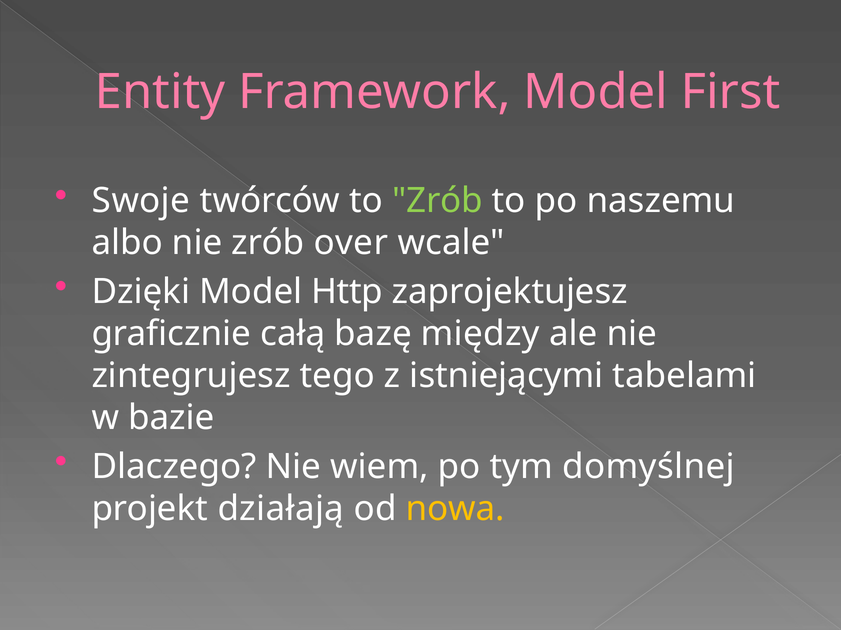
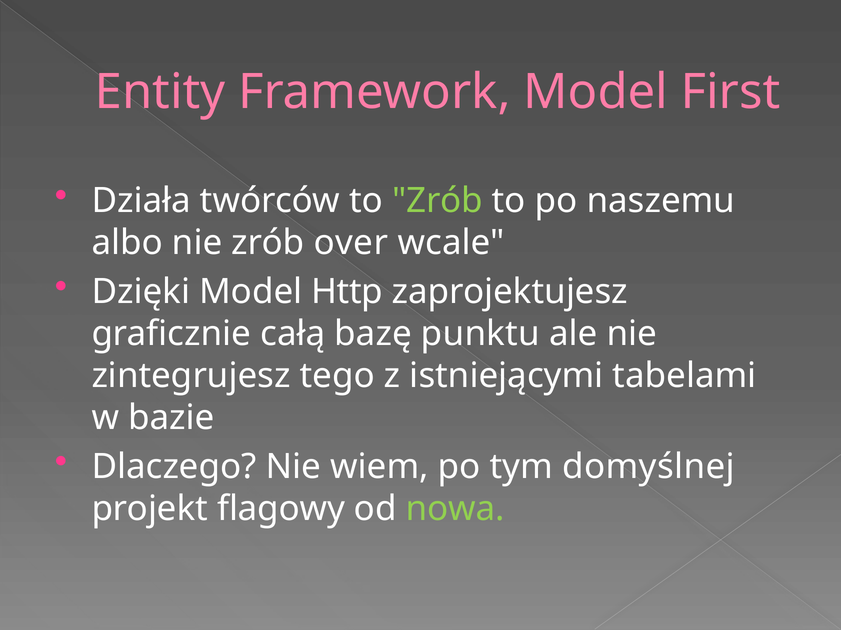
Swoje: Swoje -> Działa (141, 201)
między: między -> punktu (480, 334)
działają: działają -> flagowy (281, 509)
nowa colour: yellow -> light green (455, 509)
